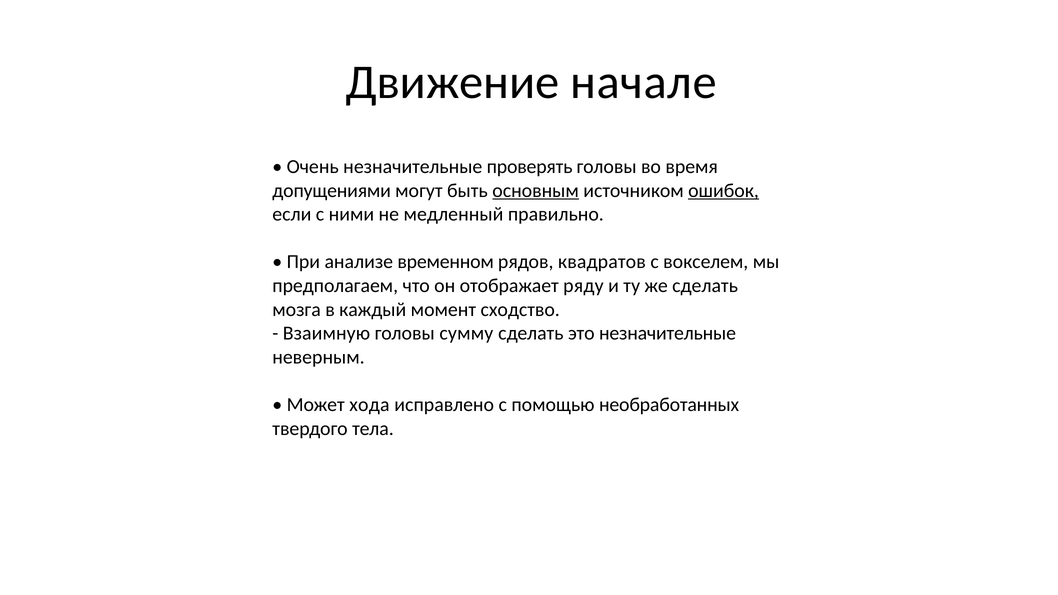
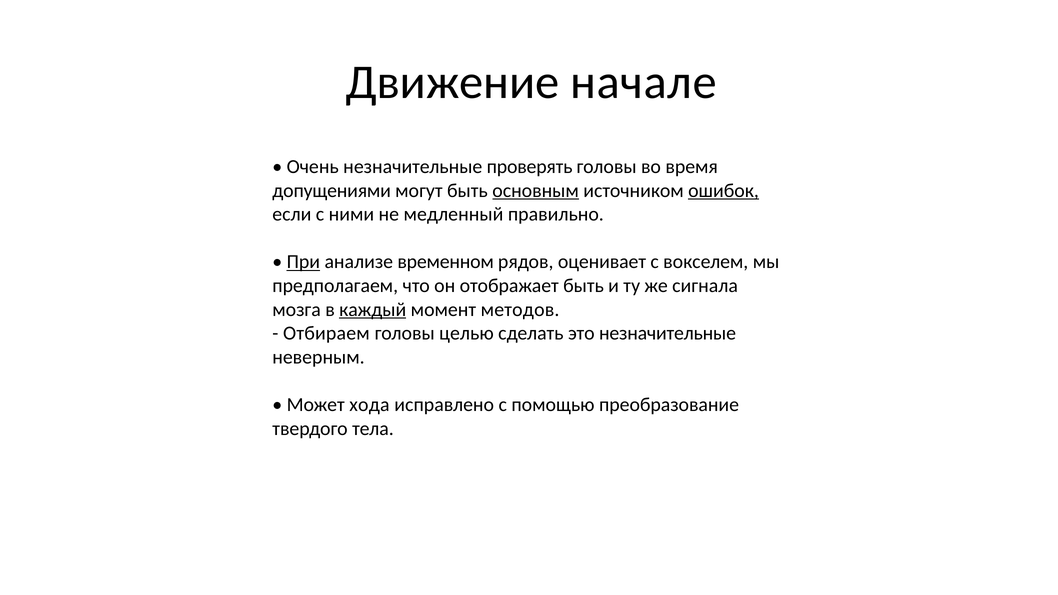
При underline: none -> present (303, 262)
квадратов: квадратов -> оценивает (602, 262)
отображает ряду: ряду -> быть (584, 286)
же сделать: сделать -> сигнала (705, 286)
каждый underline: none -> present (373, 310)
сходство: сходство -> методов (520, 310)
Взаимную: Взаимную -> Отбираем (326, 333)
сумму: сумму -> целью (466, 333)
необработанных: необработанных -> преобразование (669, 405)
